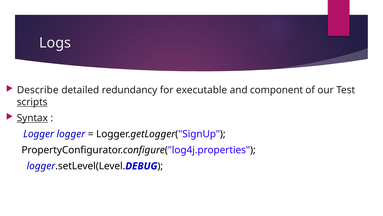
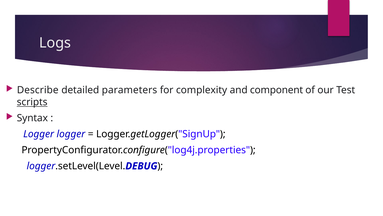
redundancy: redundancy -> parameters (129, 90)
executable: executable -> complexity (202, 90)
Syntax underline: present -> none (32, 118)
